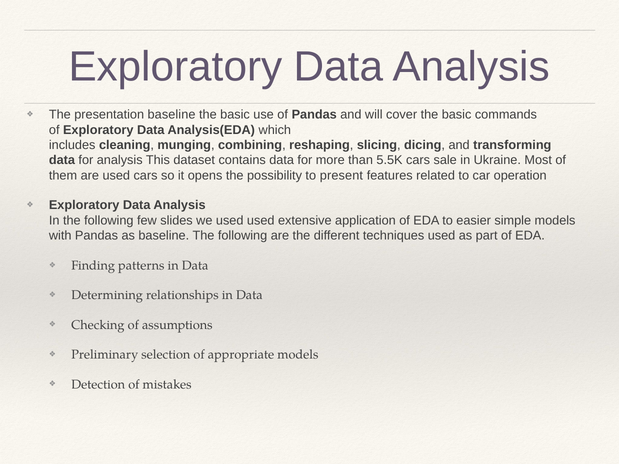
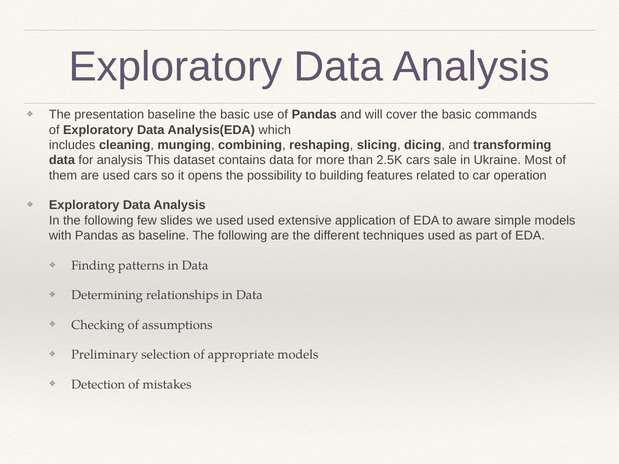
5.5K: 5.5K -> 2.5K (389, 160)
present: present -> building (341, 176)
easier: easier -> aware (474, 221)
